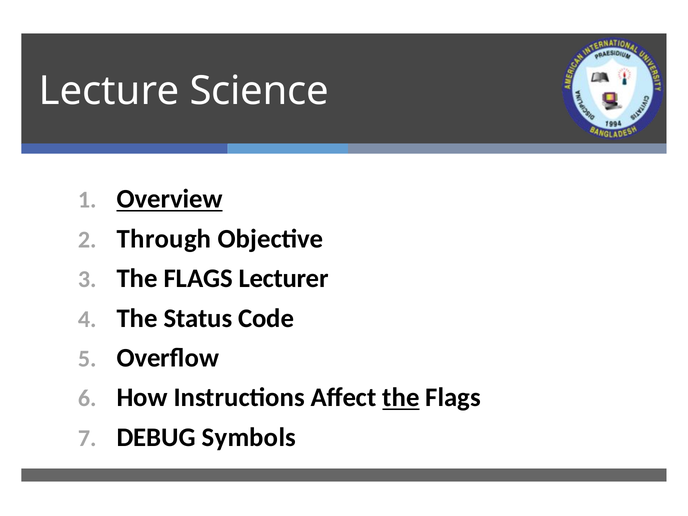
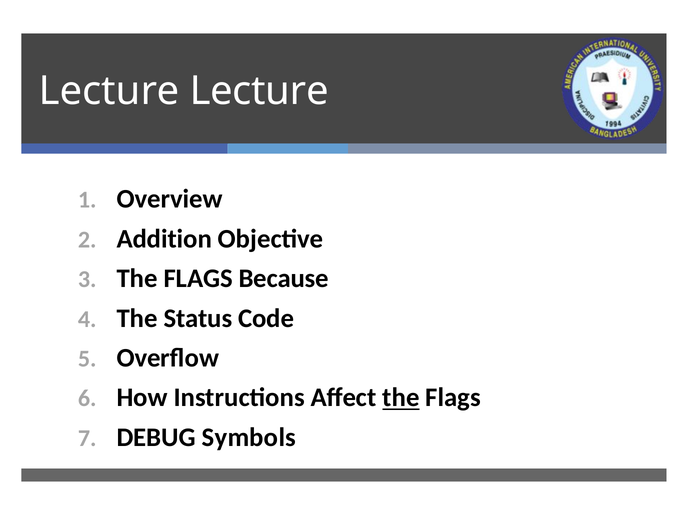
Lecture Science: Science -> Lecture (259, 91)
Overview underline: present -> none (170, 199)
Through: Through -> Addition (164, 239)
Lecturer: Lecturer -> Because (284, 279)
